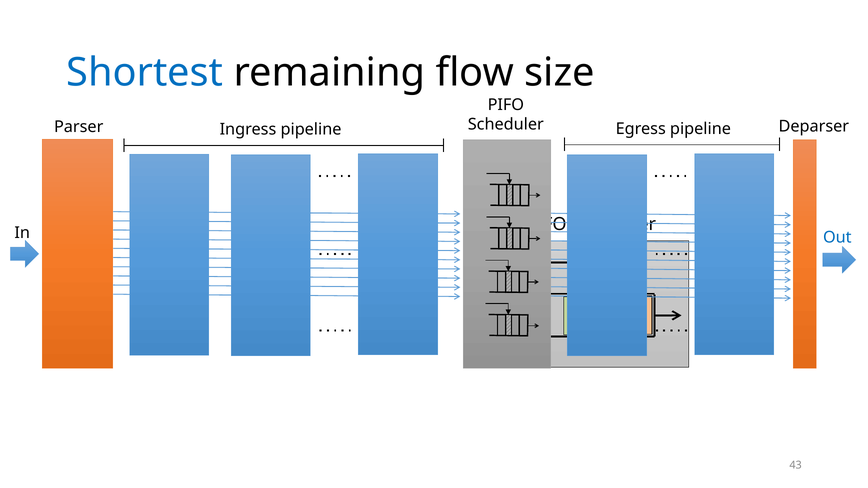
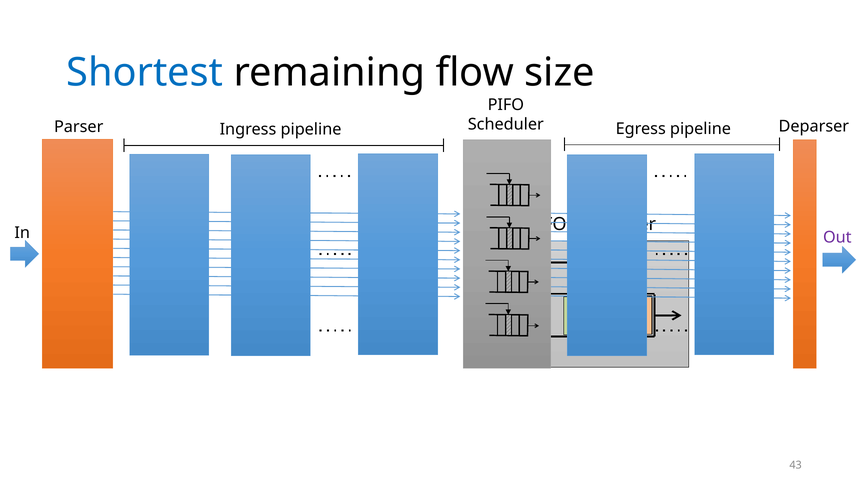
Out colour: blue -> purple (837, 237)
